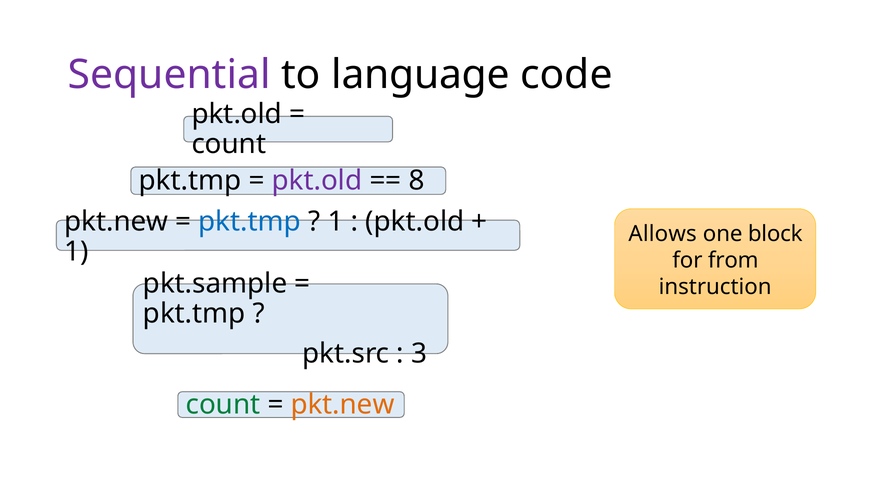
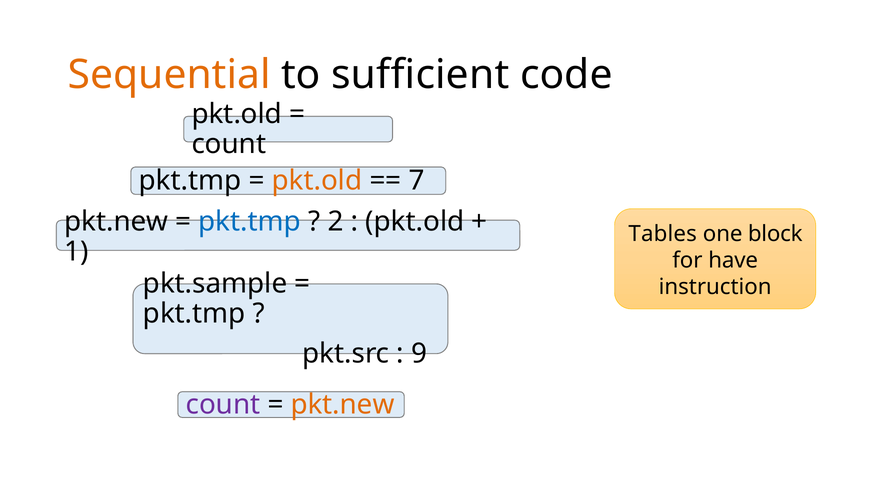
Sequential colour: purple -> orange (169, 75)
language: language -> sufficient (420, 75)
pkt.old colour: purple -> orange (317, 181)
8: 8 -> 7 (417, 181)
1: 1 -> 2 (335, 222)
Allows: Allows -> Tables (663, 234)
from: from -> have (733, 260)
3: 3 -> 9 (419, 354)
count colour: green -> purple (223, 405)
